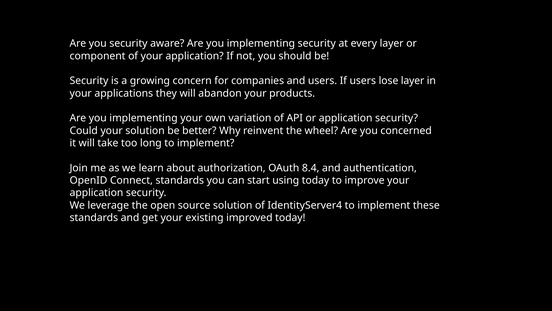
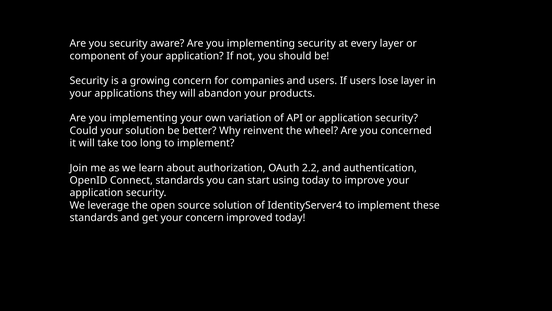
8.4: 8.4 -> 2.2 (311, 168)
your existing: existing -> concern (205, 217)
